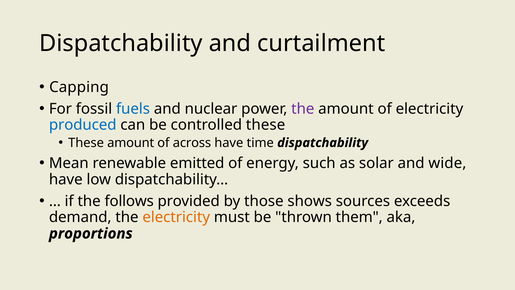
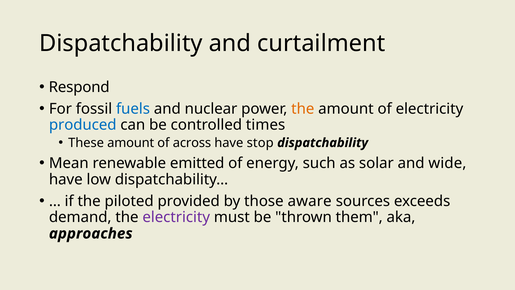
Capping: Capping -> Respond (79, 87)
the colour: purple -> orange (303, 109)
controlled these: these -> times (266, 125)
time: time -> stop (260, 143)
follows: follows -> piloted (129, 201)
shows: shows -> aware (310, 201)
electricity colour: orange -> purple (176, 217)
proportions: proportions -> approaches (91, 233)
